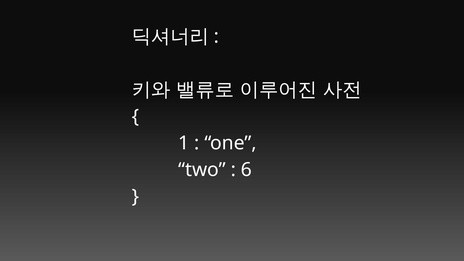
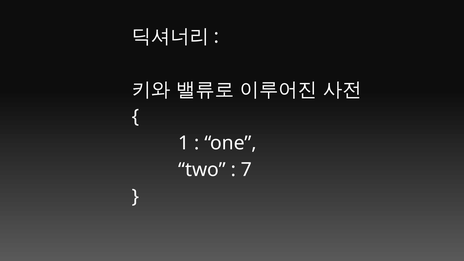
6: 6 -> 7 (246, 170)
